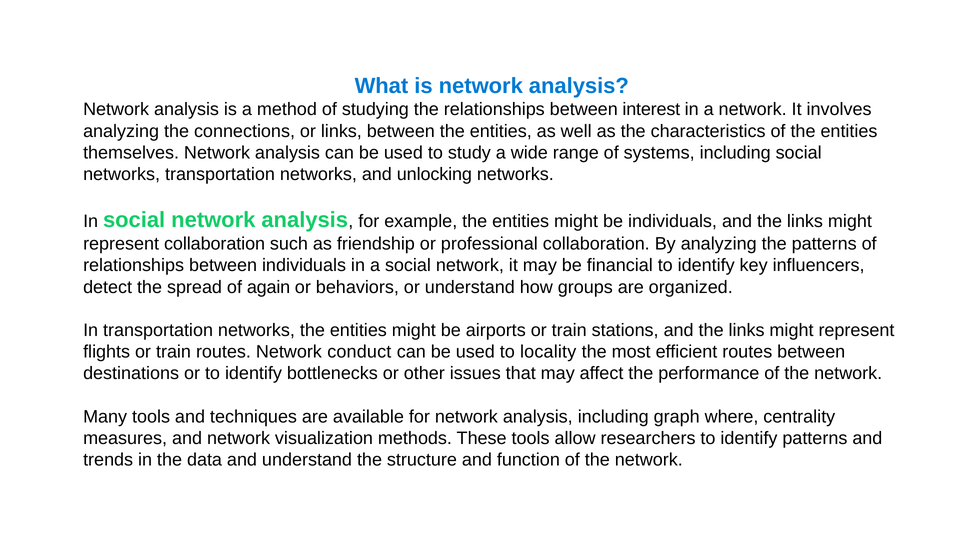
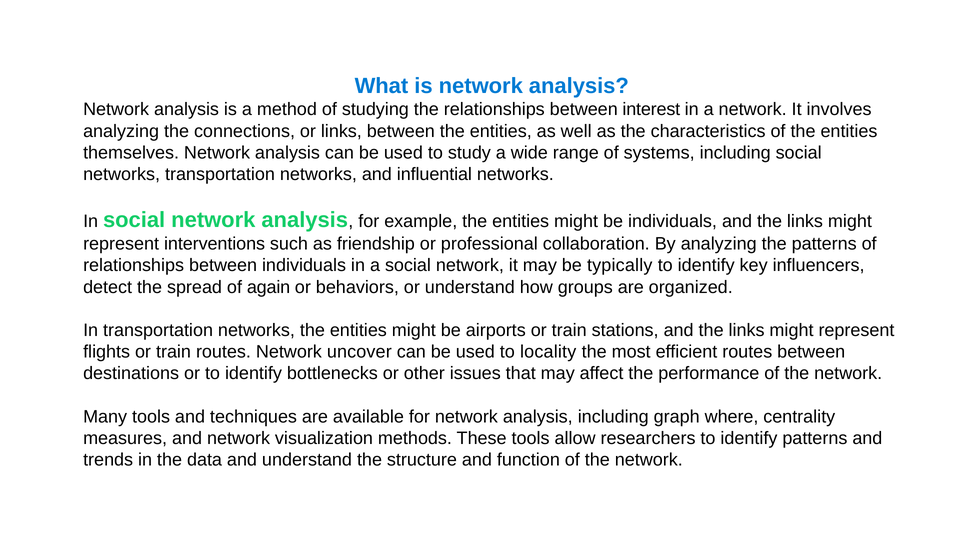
unlocking: unlocking -> influential (434, 174)
represent collaboration: collaboration -> interventions (215, 244)
financial: financial -> typically (620, 265)
conduct: conduct -> uncover (359, 352)
